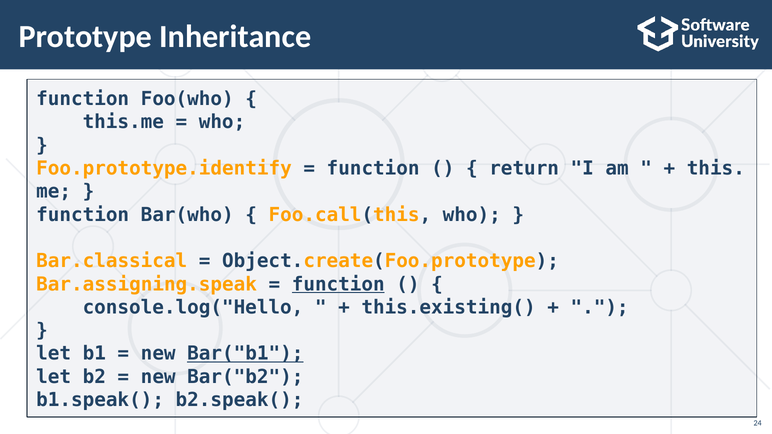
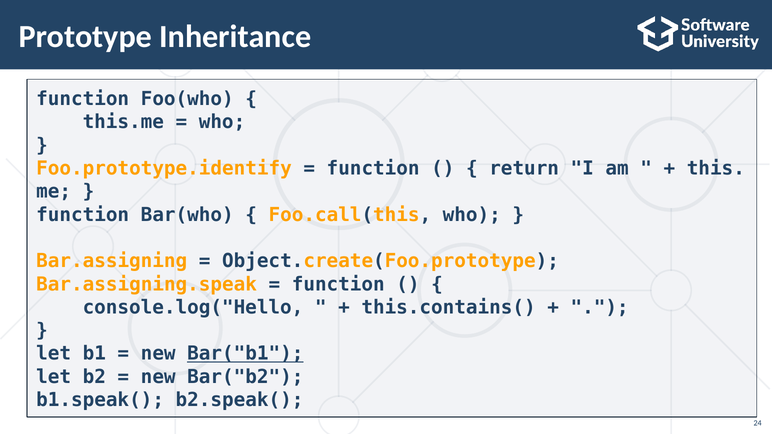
Bar.classical: Bar.classical -> Bar.assigning (112, 261)
function underline: present -> none (338, 284)
this.existing(: this.existing( -> this.contains( (449, 307)
